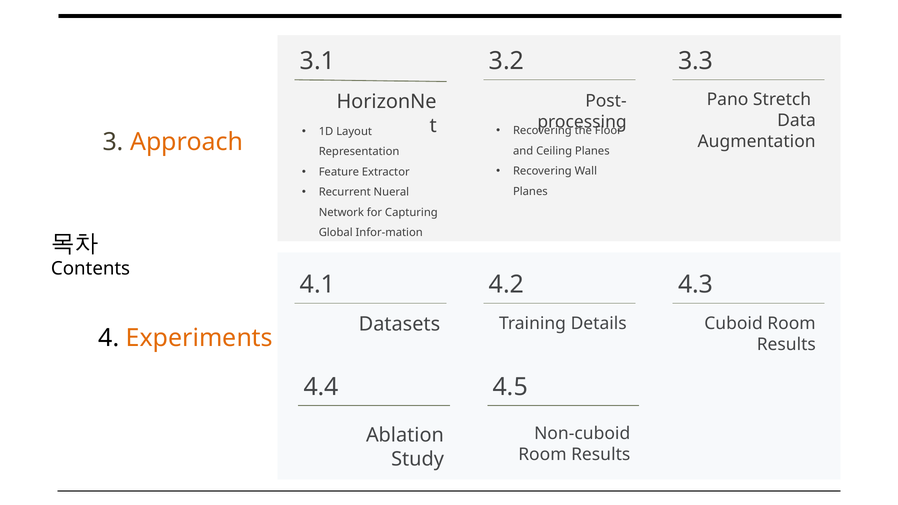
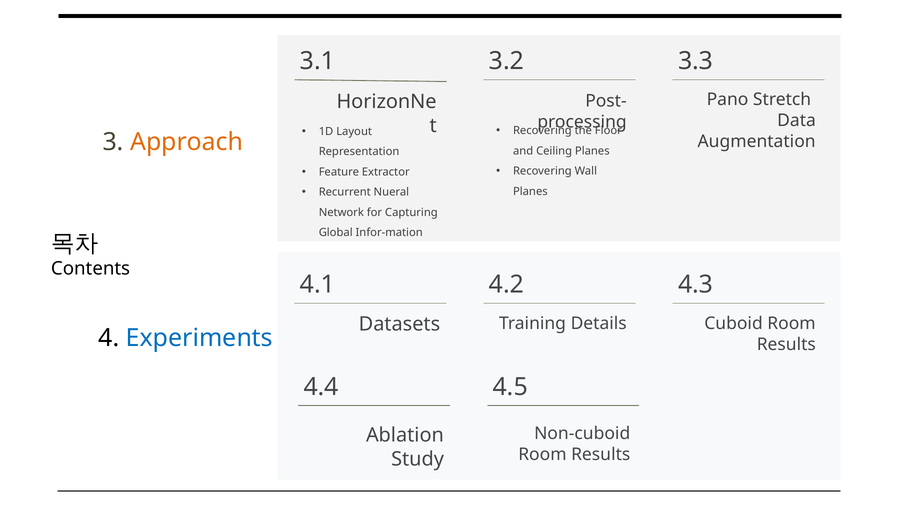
Experiments colour: orange -> blue (199, 338)
